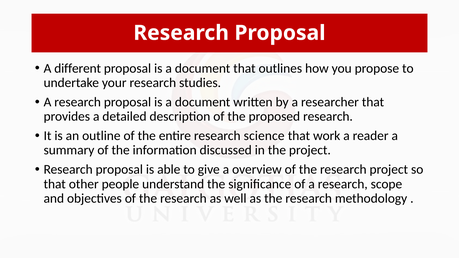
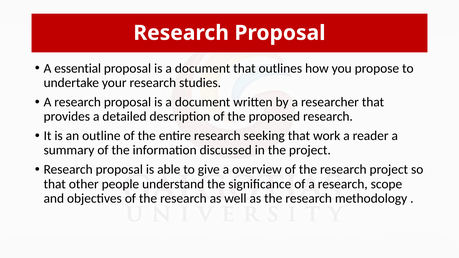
different: different -> essential (78, 68)
science: science -> seeking (264, 136)
